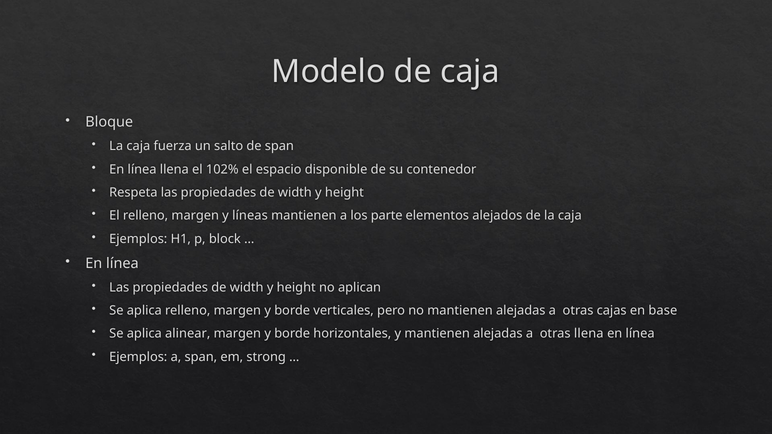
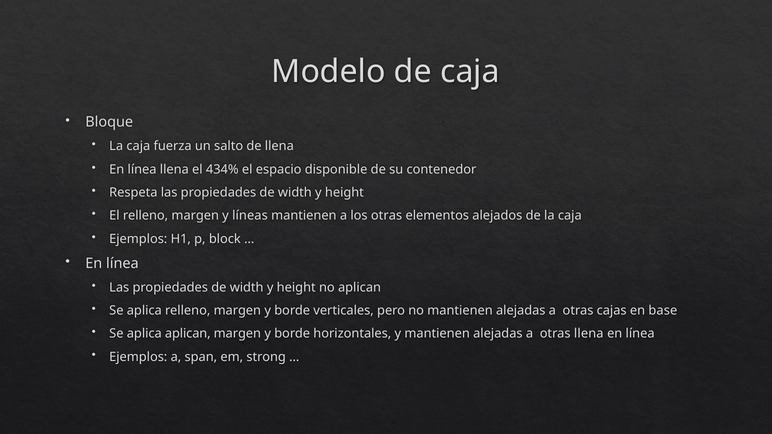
de span: span -> llena (279, 146)
102%: 102% -> 434% (222, 169)
los parte: parte -> otras (387, 216)
aplica alinear: alinear -> aplican (188, 334)
